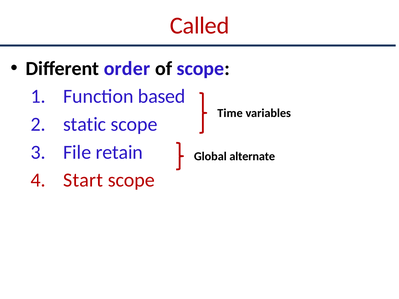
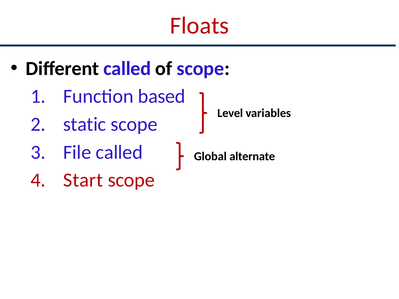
Called: Called -> Floats (199, 26)
Different order: order -> called (127, 69)
Time: Time -> Level (230, 113)
File retain: retain -> called (119, 152)
